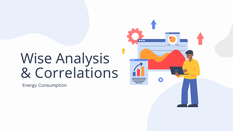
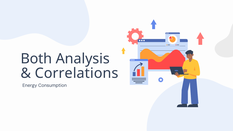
Wise: Wise -> Both (36, 59)
